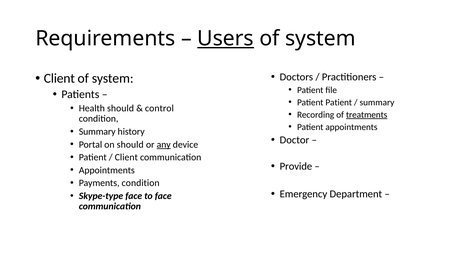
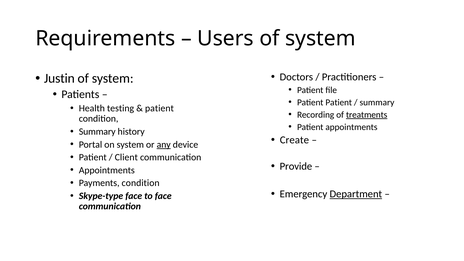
Users underline: present -> none (226, 39)
Client: Client -> Justin (59, 78)
Health should: should -> testing (121, 108)
control: control -> patient (159, 108)
Doctor: Doctor -> Create (294, 140)
on should: should -> system (130, 144)
Department underline: none -> present (356, 194)
